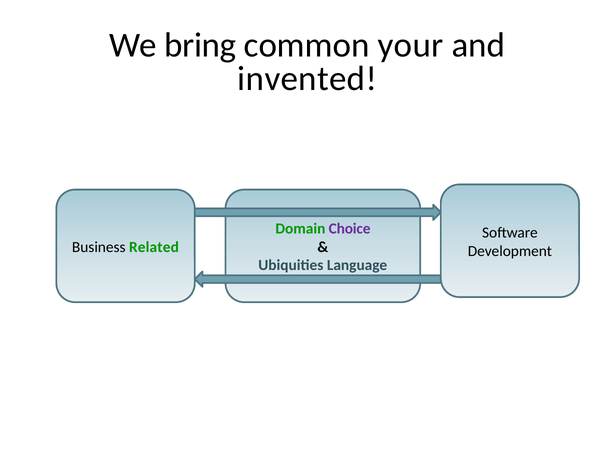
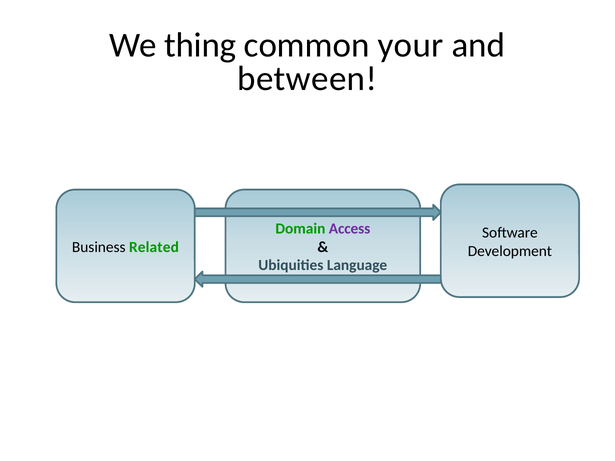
bring: bring -> thing (200, 45)
invented: invented -> between (307, 79)
Choice: Choice -> Access (350, 229)
